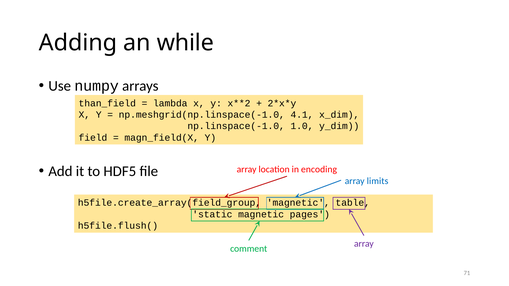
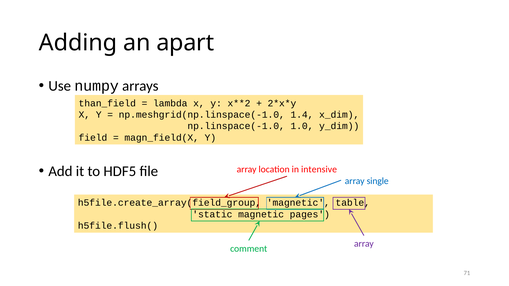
while: while -> apart (185, 43)
4.1: 4.1 -> 1.4 (302, 115)
encoding: encoding -> intensive (319, 169)
limits: limits -> single (378, 181)
